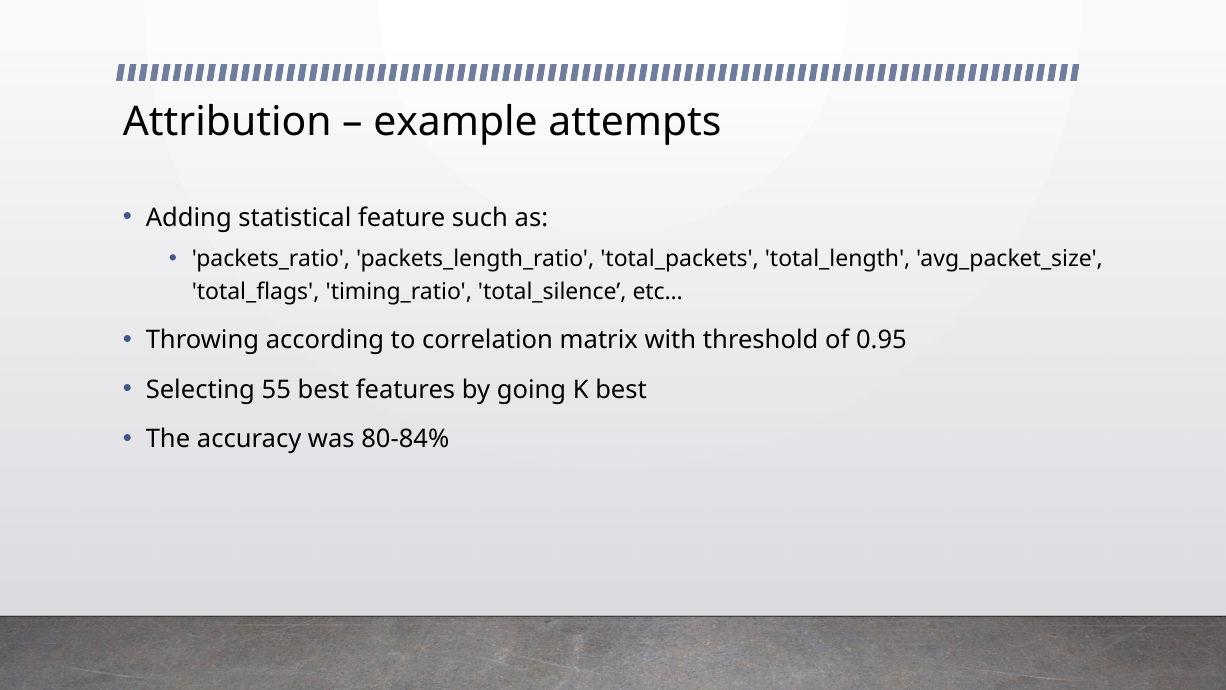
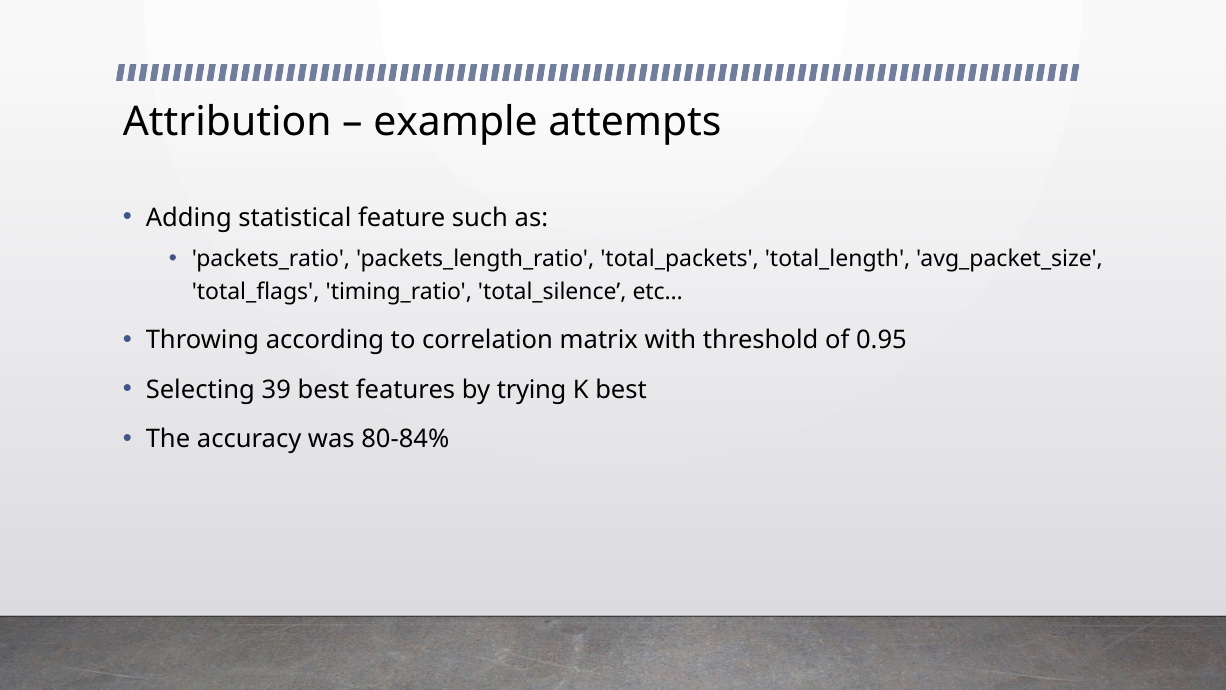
55: 55 -> 39 (276, 390)
going: going -> trying (532, 390)
